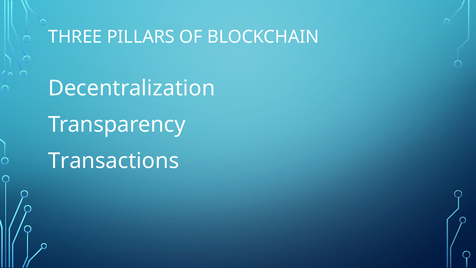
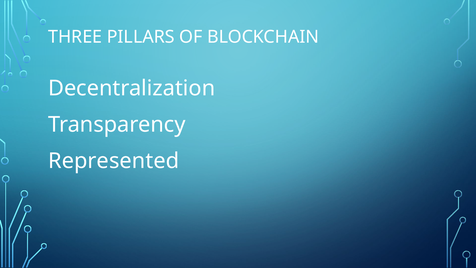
Transactions: Transactions -> Represented (114, 161)
